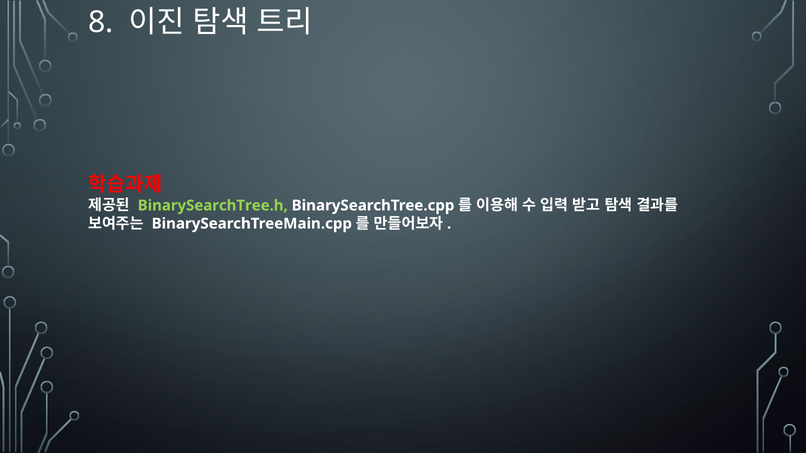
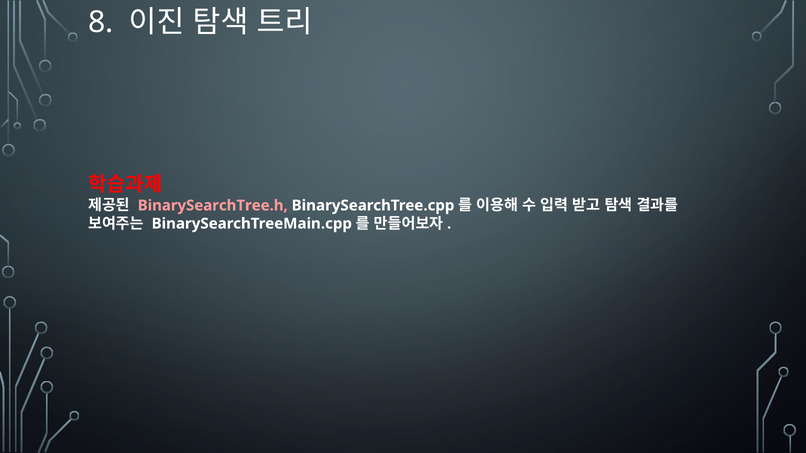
BinarySearchTree.h colour: light green -> pink (213, 206)
